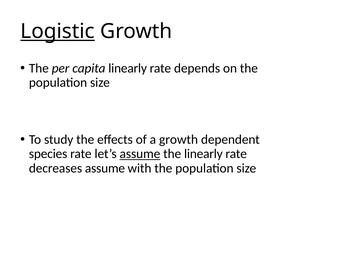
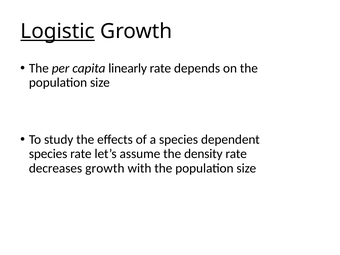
a growth: growth -> species (179, 140)
assume underline: present -> none (140, 154)
the linearly: linearly -> density (203, 154)
decreases assume: assume -> growth (105, 168)
